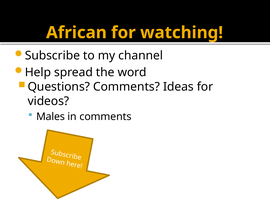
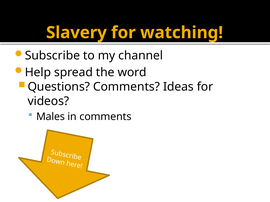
African: African -> Slavery (76, 33)
